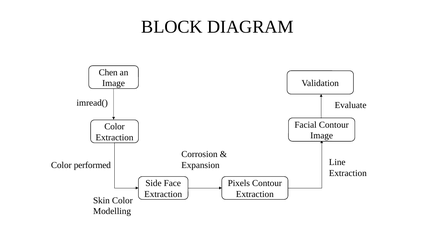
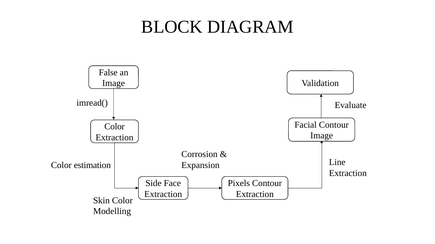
Chen: Chen -> False (108, 73)
performed: performed -> estimation (92, 166)
